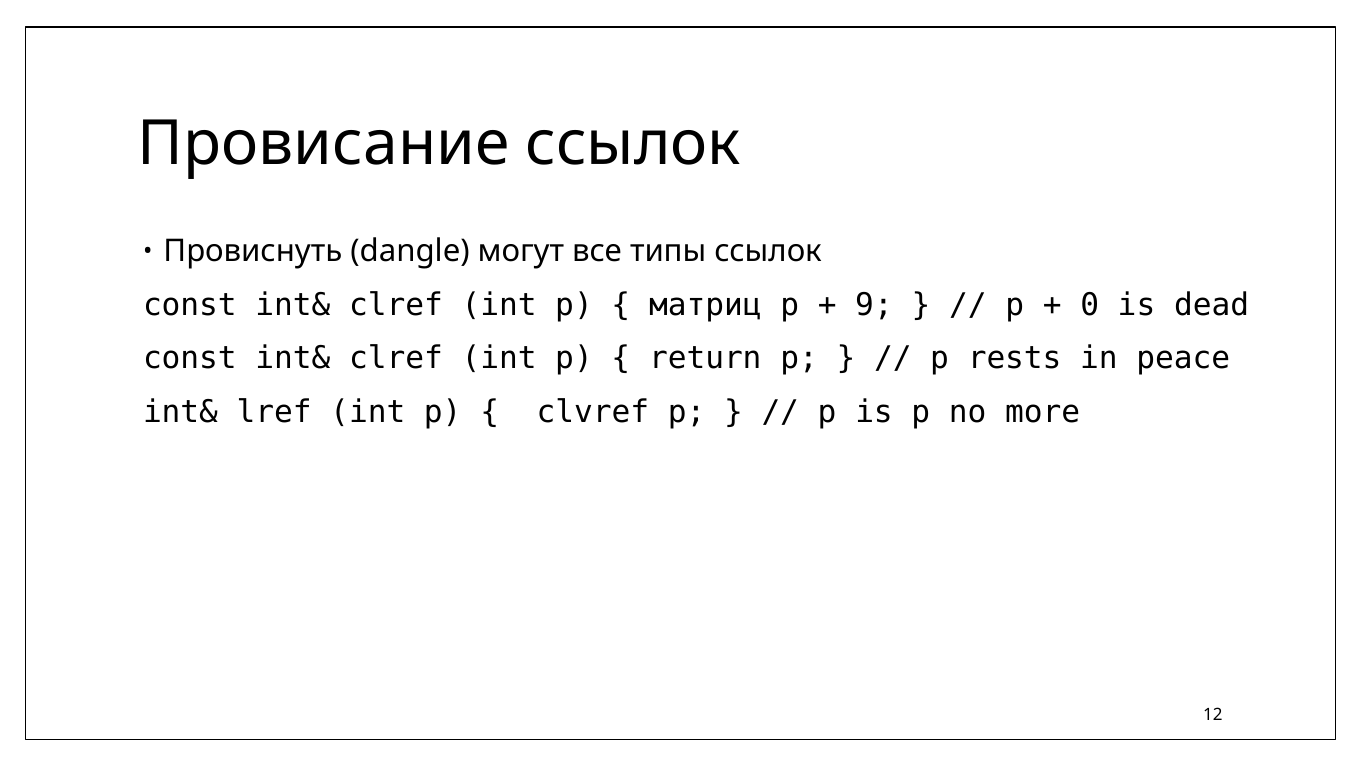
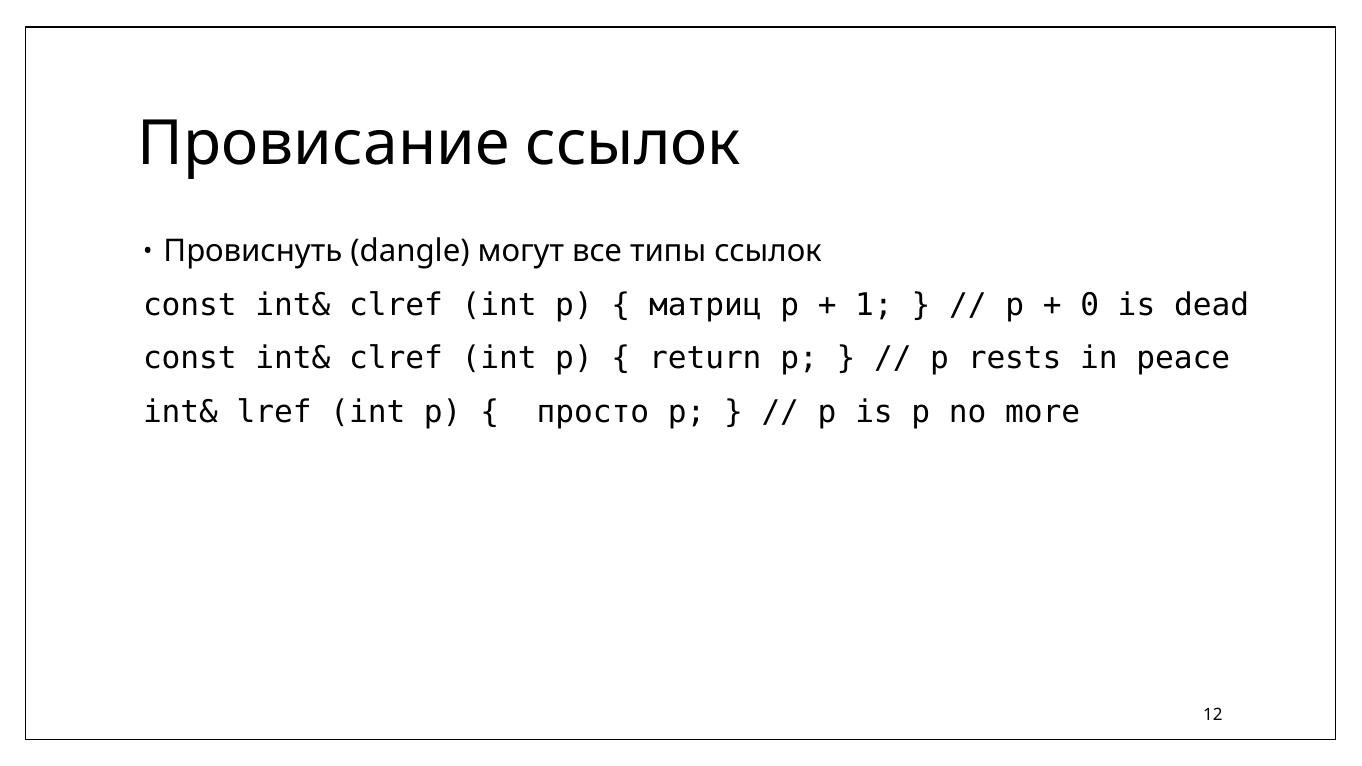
9: 9 -> 1 (874, 305)
clvref: clvref -> просто (593, 412)
